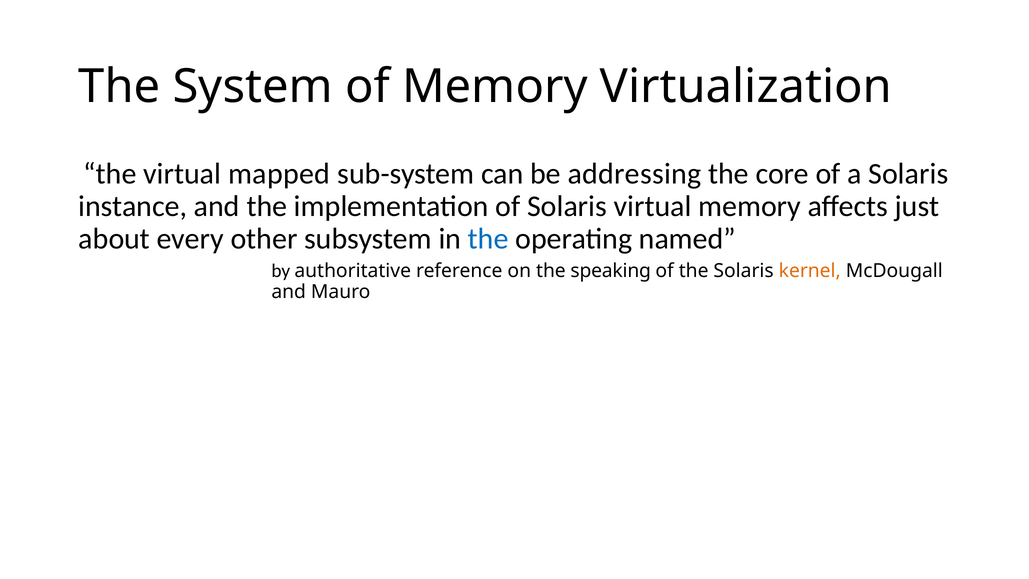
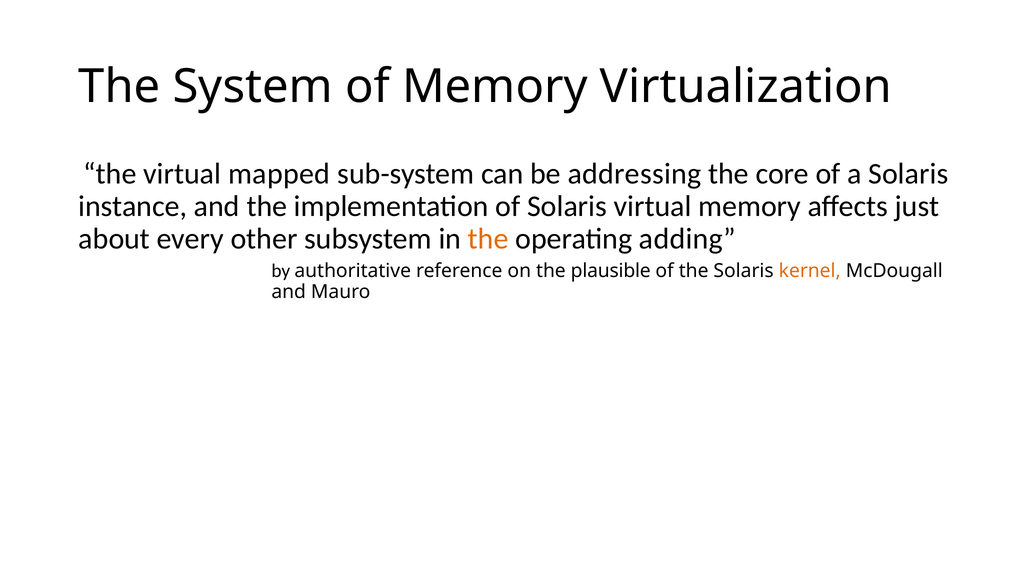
the colour: blue -> orange (488, 239)
named: named -> adding (687, 239)
speaking: speaking -> plausible (611, 271)
